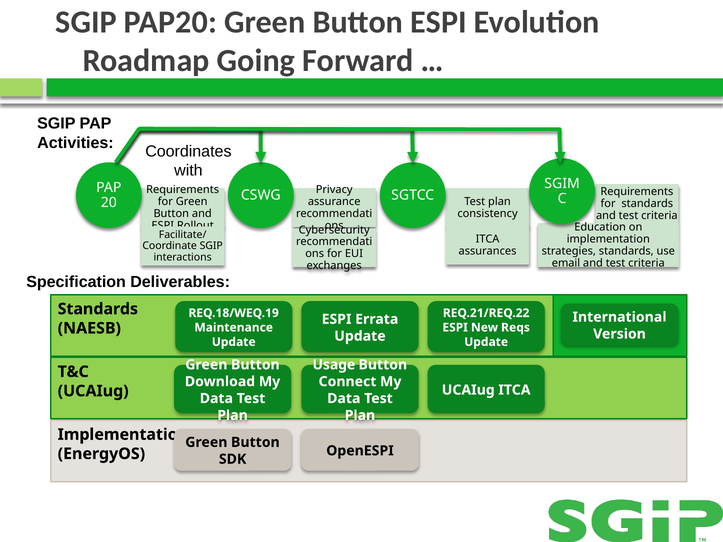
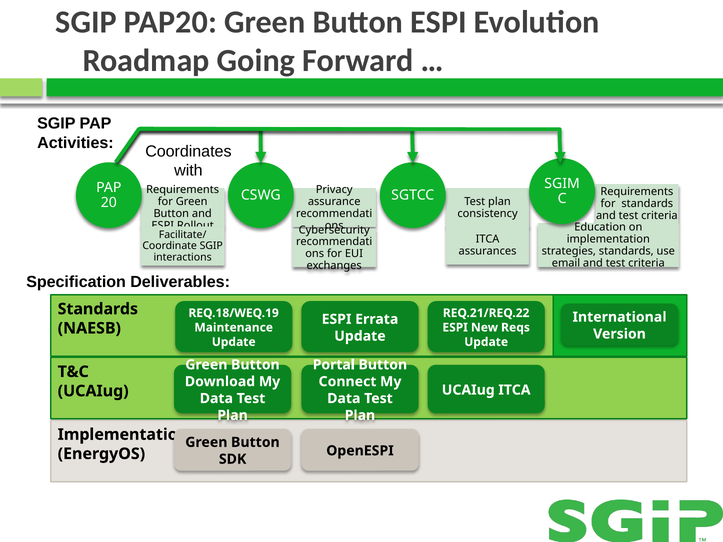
Usage: Usage -> Portal (334, 365)
